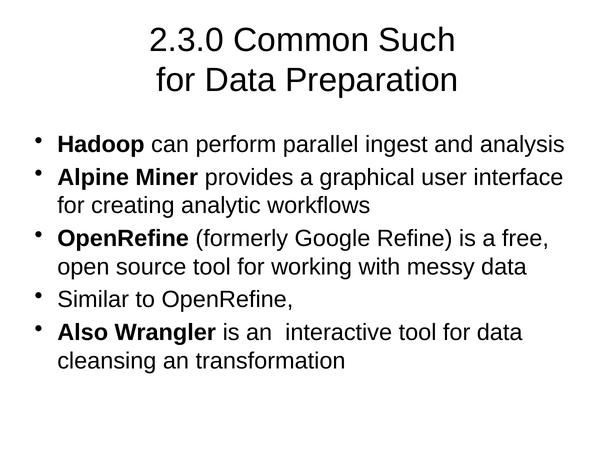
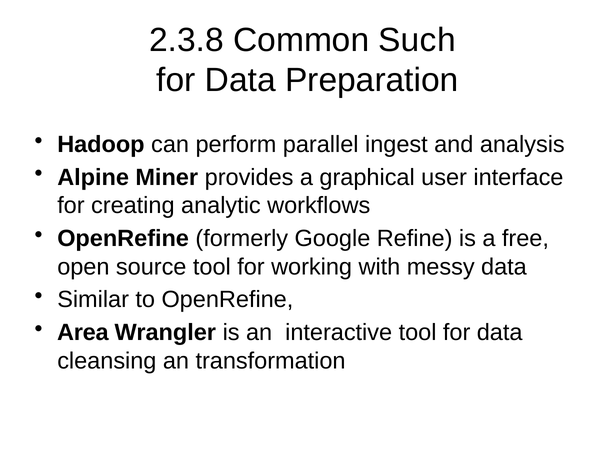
2.3.0: 2.3.0 -> 2.3.8 (187, 40)
Also: Also -> Area (83, 333)
